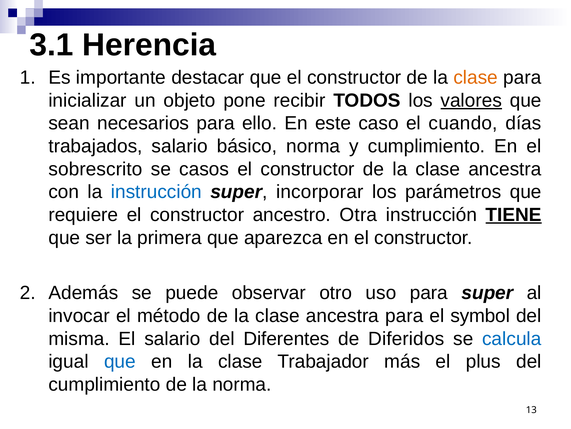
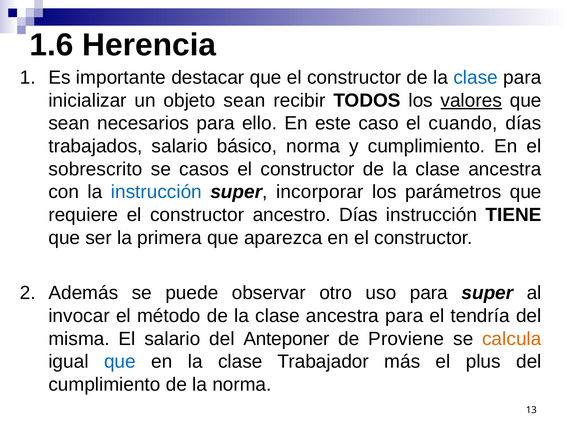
3.1: 3.1 -> 1.6 (51, 45)
clase colour: orange -> blue (476, 77)
objeto pone: pone -> sean (244, 100)
ancestro Otra: Otra -> Días (359, 214)
TIENE underline: present -> none (514, 214)
symbol: symbol -> tendría (480, 315)
Diferentes: Diferentes -> Anteponer (287, 338)
Diferidos: Diferidos -> Proviene (406, 338)
calcula colour: blue -> orange (512, 338)
